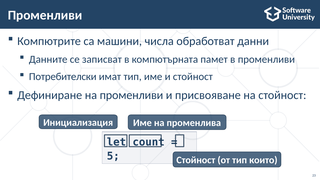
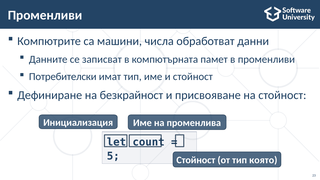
на променливи: променливи -> безкрайност (131, 95)
които: които -> която (263, 160)
